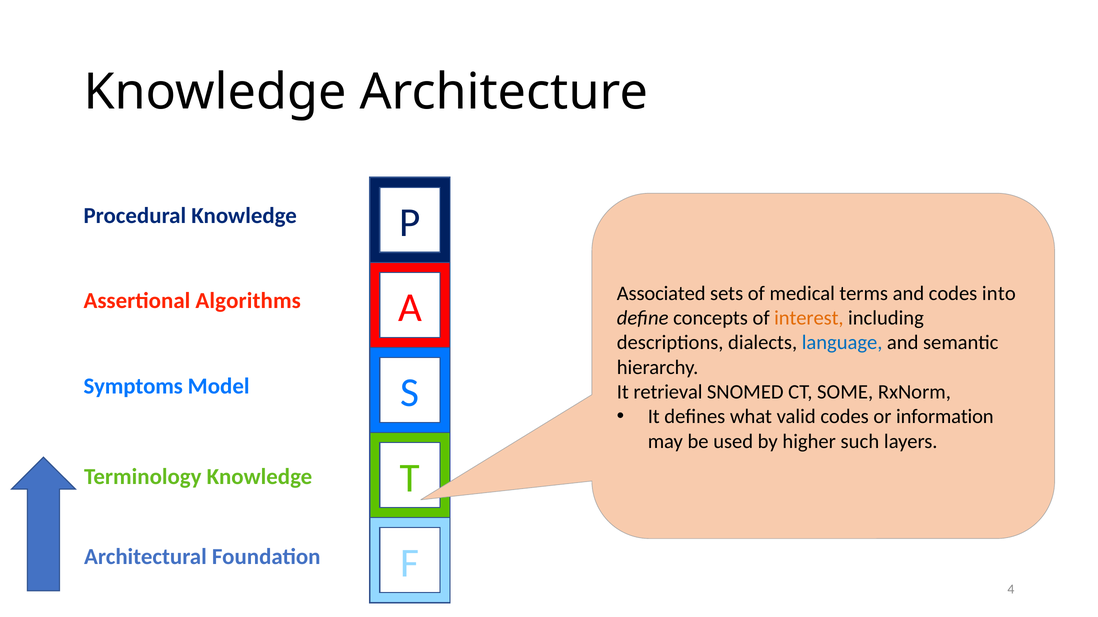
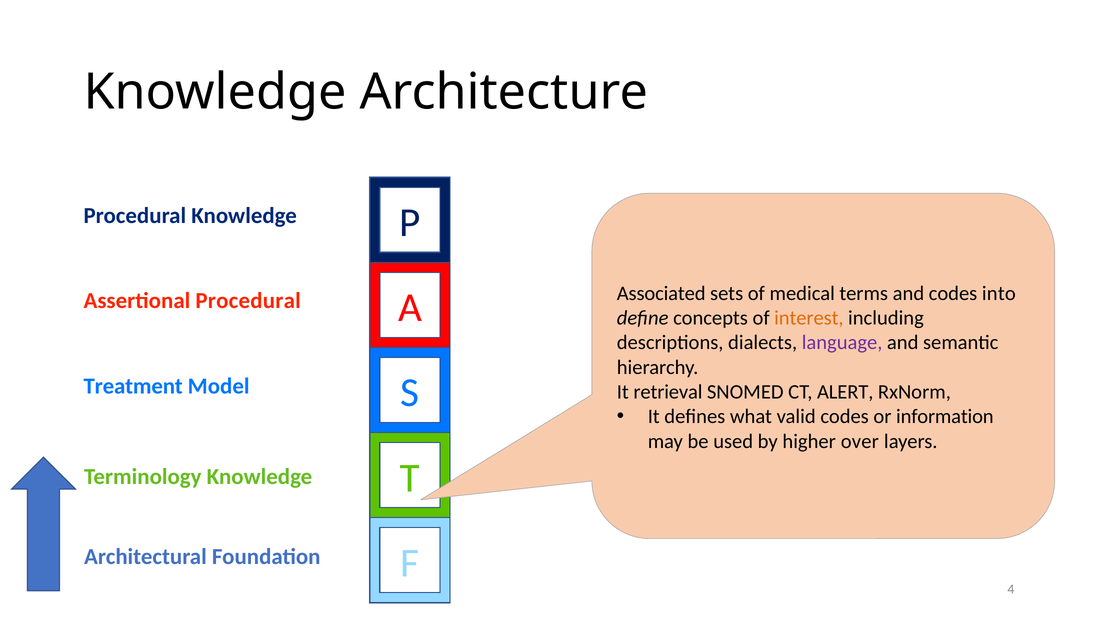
Assertional Algorithms: Algorithms -> Procedural (248, 301)
language colour: blue -> purple (842, 343)
Symptoms: Symptoms -> Treatment (133, 387)
SOME: SOME -> ALERT (845, 392)
such: such -> over (860, 442)
